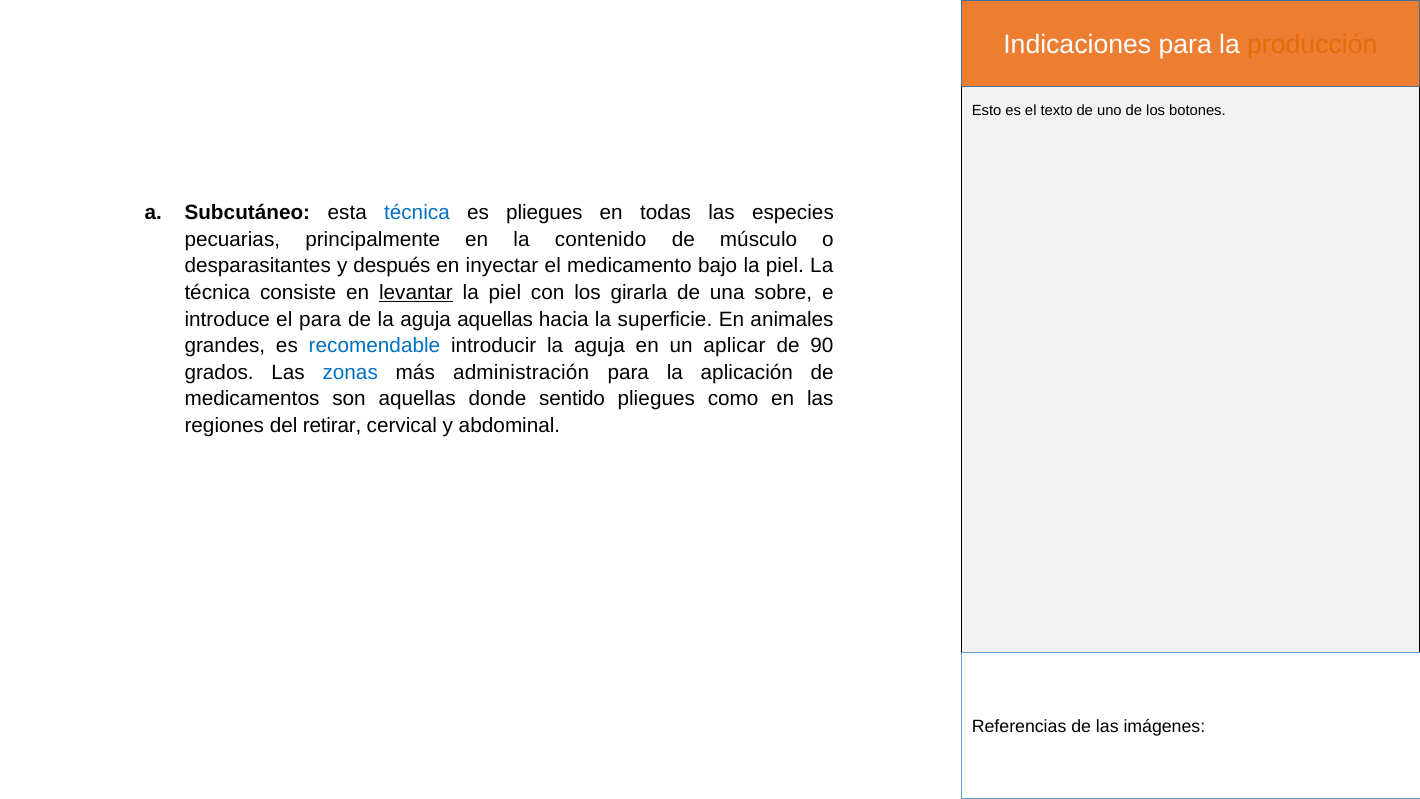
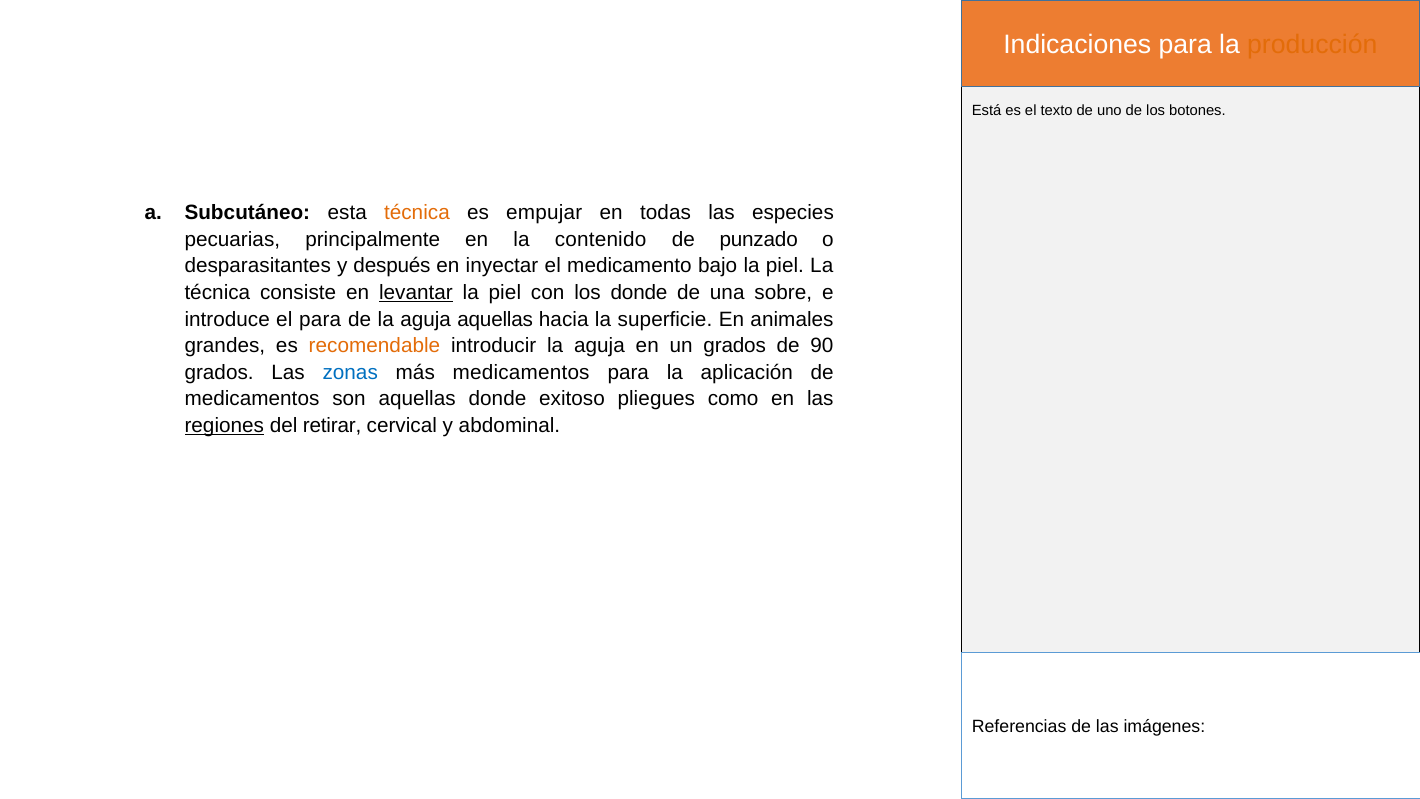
Esto: Esto -> Está (987, 110)
técnica colour: blue -> orange (417, 213)
es pliegues: pliegues -> empujar (544, 213)
músculo: músculo -> punzado (759, 239)
los girarla: girarla -> donde (639, 292)
recomendable colour: blue -> orange (374, 346)
un aplicar: aplicar -> grados (735, 346)
más administración: administración -> medicamentos (521, 372)
sentido: sentido -> exitoso (572, 399)
regiones underline: none -> present (224, 425)
